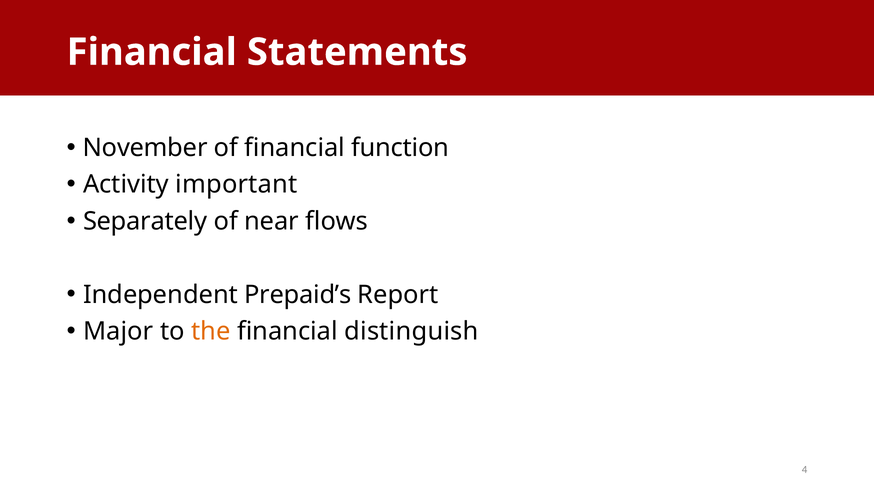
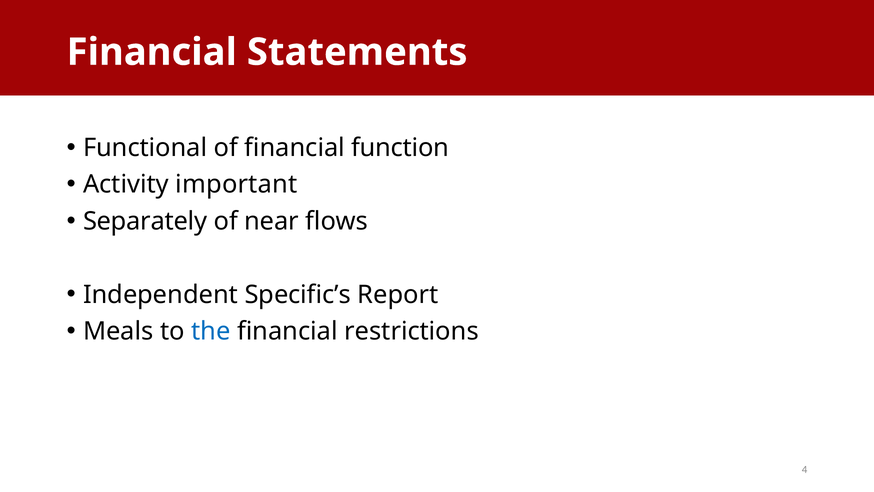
November: November -> Functional (145, 148)
Prepaid’s: Prepaid’s -> Specific’s (298, 294)
Major: Major -> Meals (118, 331)
the colour: orange -> blue (211, 331)
distinguish: distinguish -> restrictions (412, 331)
